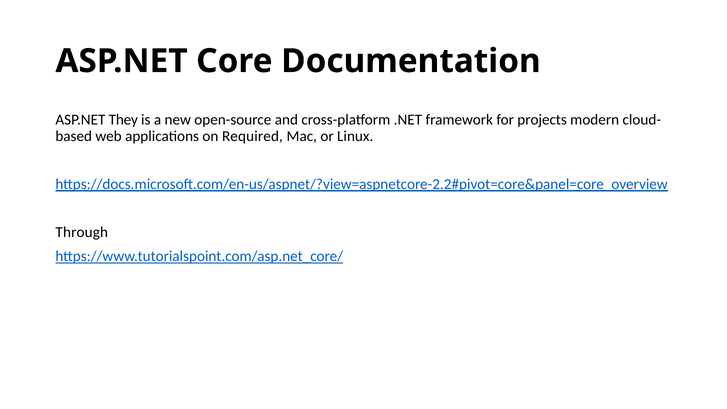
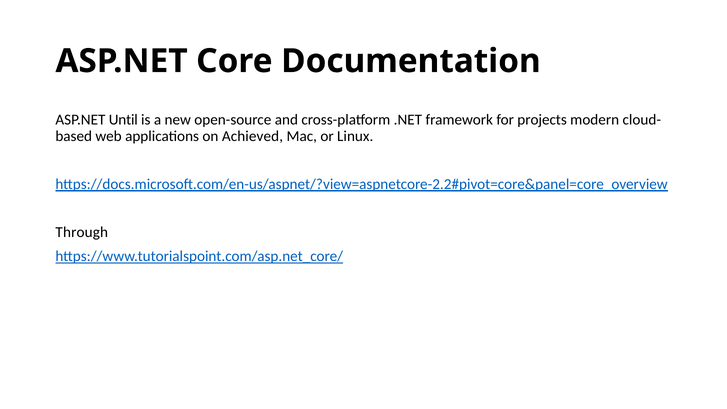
They: They -> Until (123, 120)
Required: Required -> Achieved (252, 136)
